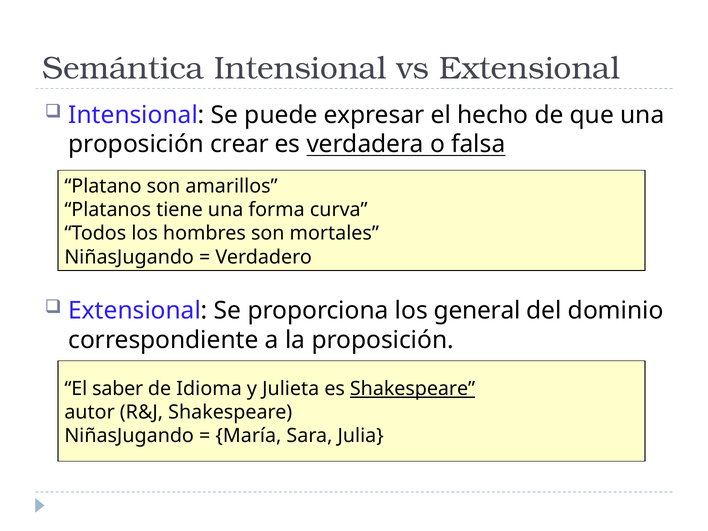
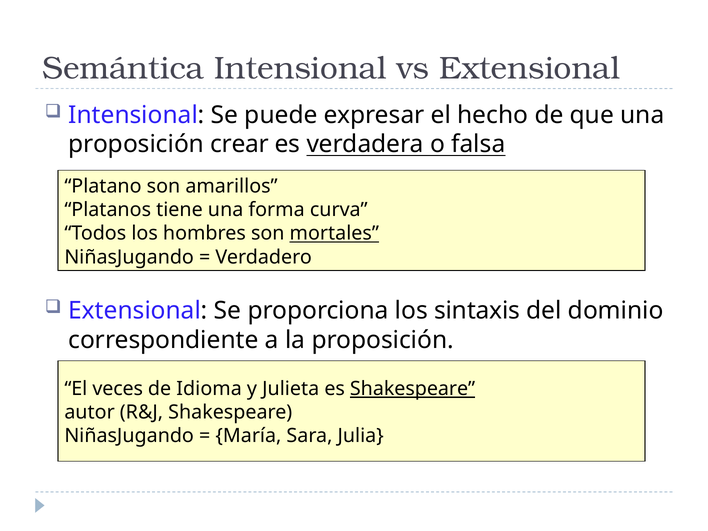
mortales underline: none -> present (334, 234)
general: general -> sintaxis (477, 311)
saber: saber -> veces (118, 389)
